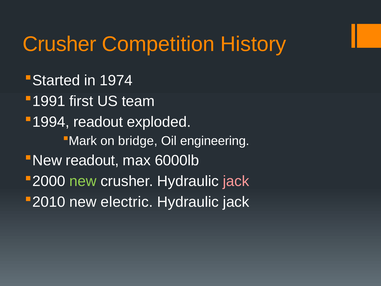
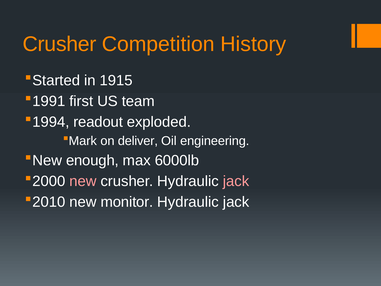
1974: 1974 -> 1915 (116, 80)
bridge: bridge -> deliver (138, 141)
readout: readout -> enough (92, 160)
new colour: light green -> pink (83, 181)
electric: electric -> monitor (127, 202)
